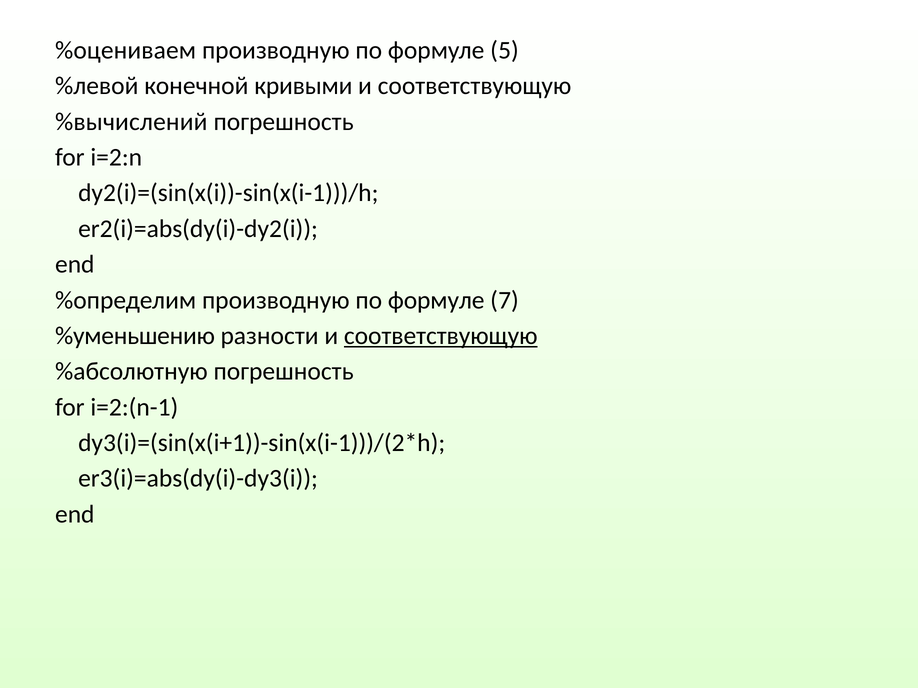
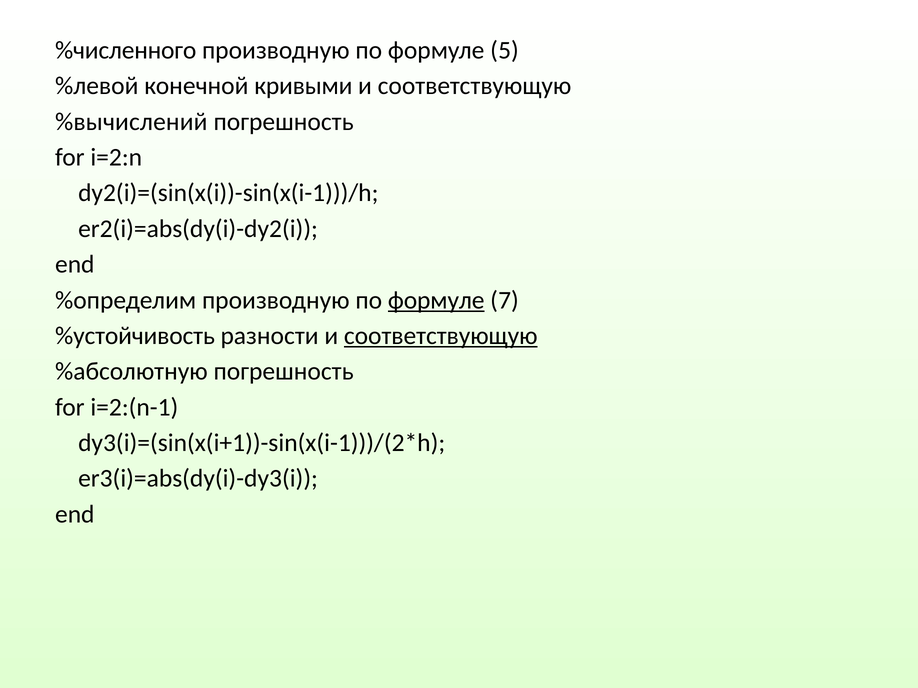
%оцениваем: %оцениваем -> %численного (126, 50)
формуле underline: none -> present (436, 300)
%уменьшению: %уменьшению -> %устойчивость (135, 336)
